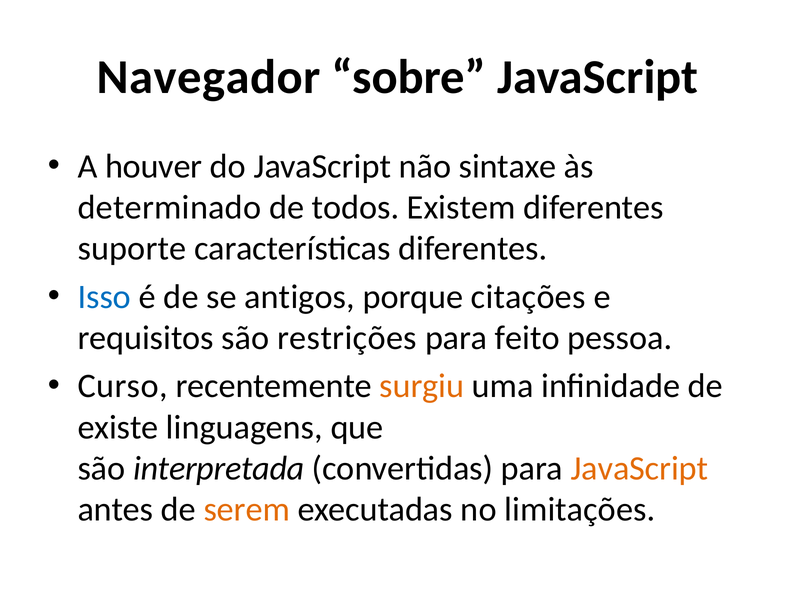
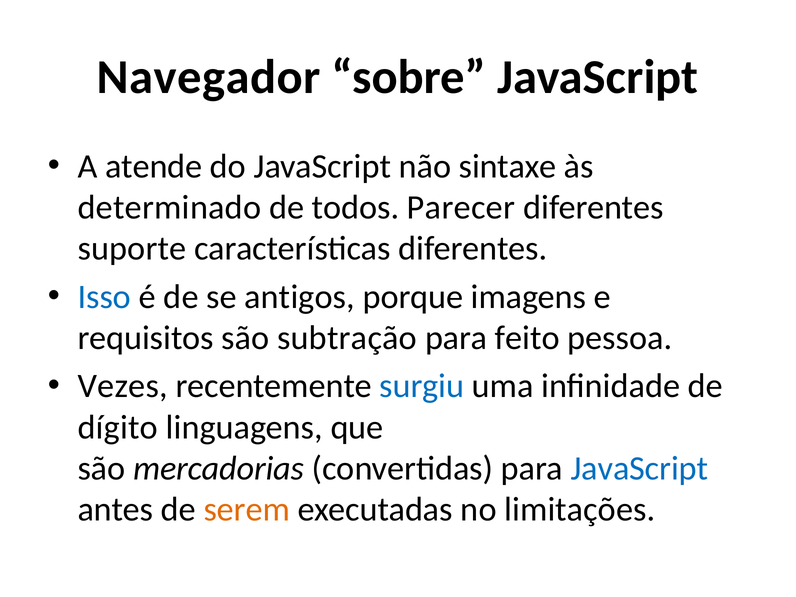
houver: houver -> atende (154, 166)
Existem: Existem -> Parecer (461, 207)
citações: citações -> imagens (528, 297)
restrições: restrições -> subtração (347, 338)
Curso: Curso -> Vezes (123, 386)
surgiu colour: orange -> blue (422, 386)
existe: existe -> dígito (118, 427)
interpretada: interpretada -> mercadorias (219, 468)
JavaScript colour: orange -> blue (639, 468)
